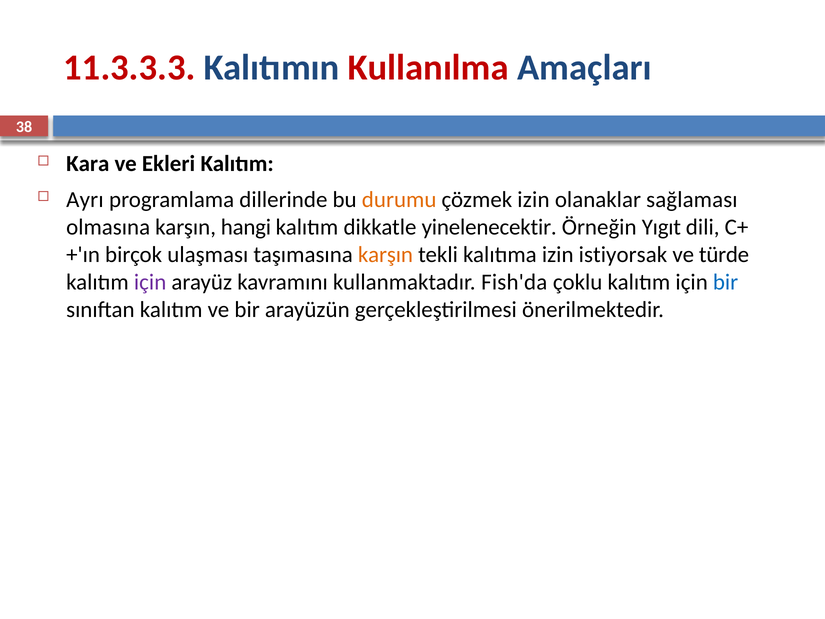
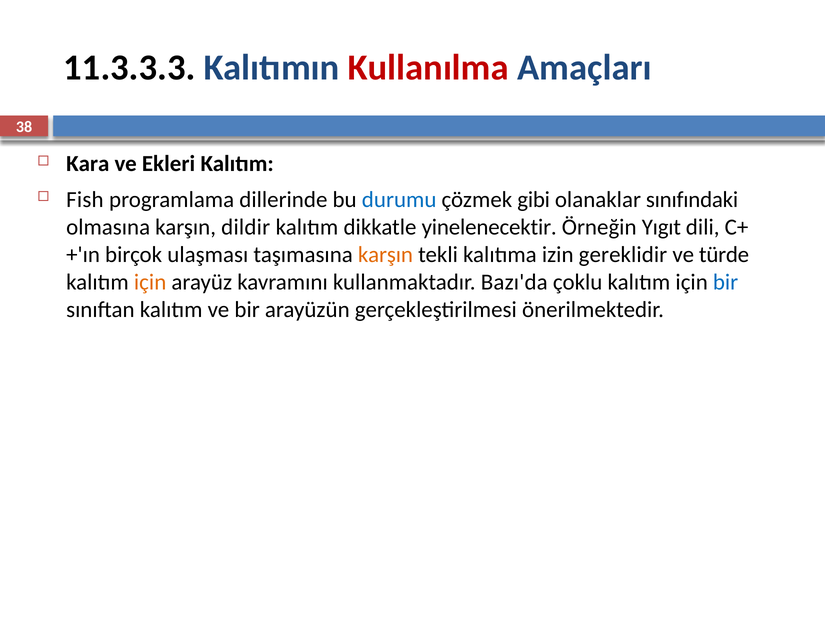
11.3.3.3 colour: red -> black (129, 68)
Ayrı: Ayrı -> Fish (85, 199)
durumu colour: orange -> blue (399, 199)
çözmek izin: izin -> gibi (534, 199)
sağlaması: sağlaması -> sınıfındaki (692, 199)
hangi: hangi -> dildir (246, 227)
istiyorsak: istiyorsak -> gereklidir (623, 254)
için colour: purple -> orange (150, 282)
Fish'da: Fish'da -> Bazı'da (514, 282)
